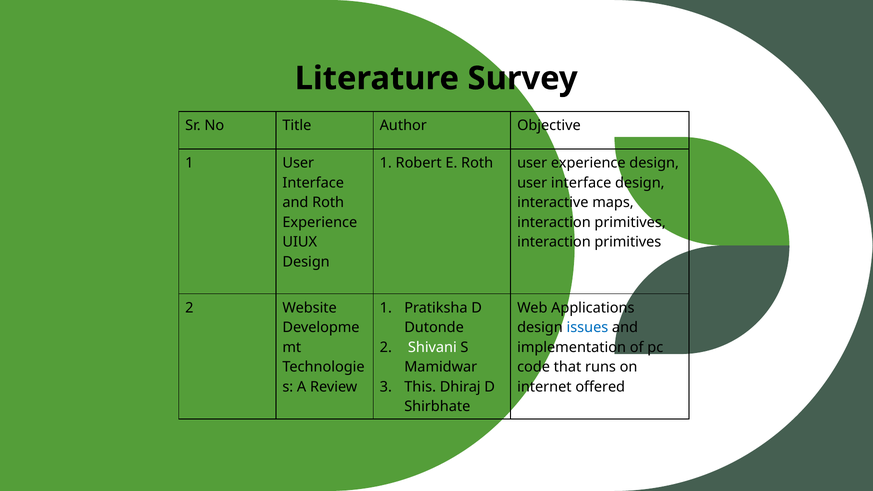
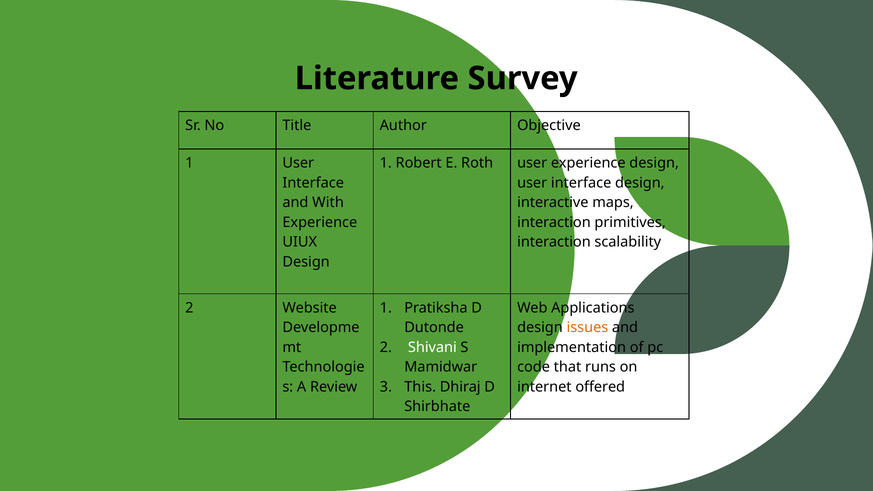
and Roth: Roth -> With (328, 203)
primitives: primitives -> scalability (628, 242)
issues colour: blue -> orange (587, 328)
